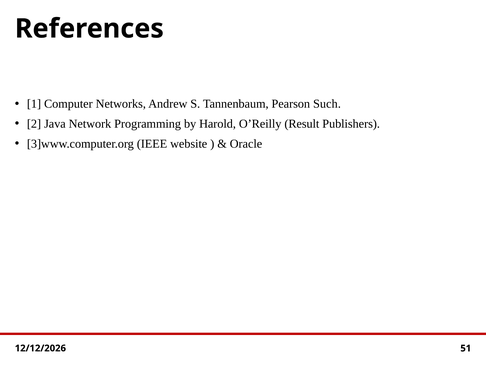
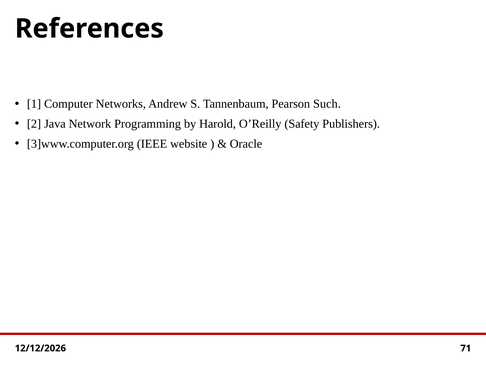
Result: Result -> Safety (302, 124)
51: 51 -> 71 (466, 348)
